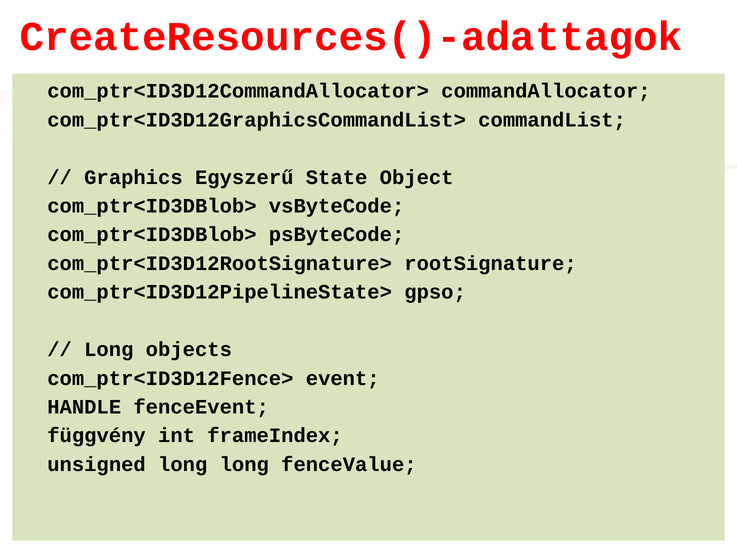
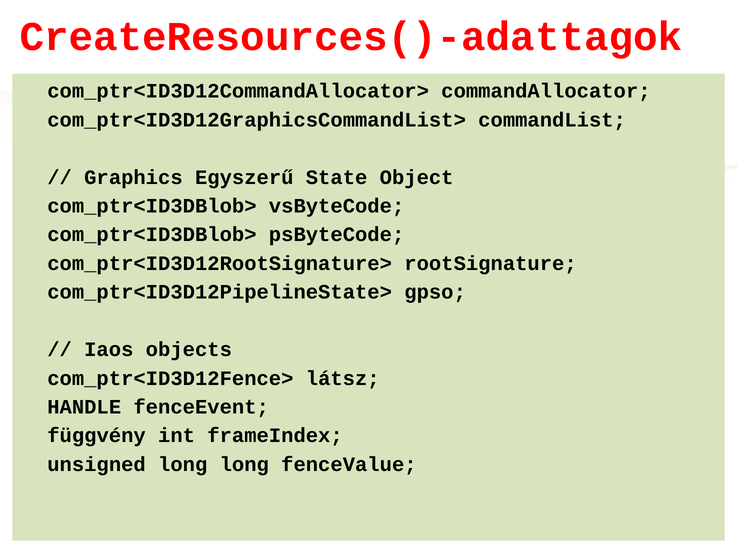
Long: Long -> Iaos (109, 349)
event: event -> látsz (343, 378)
